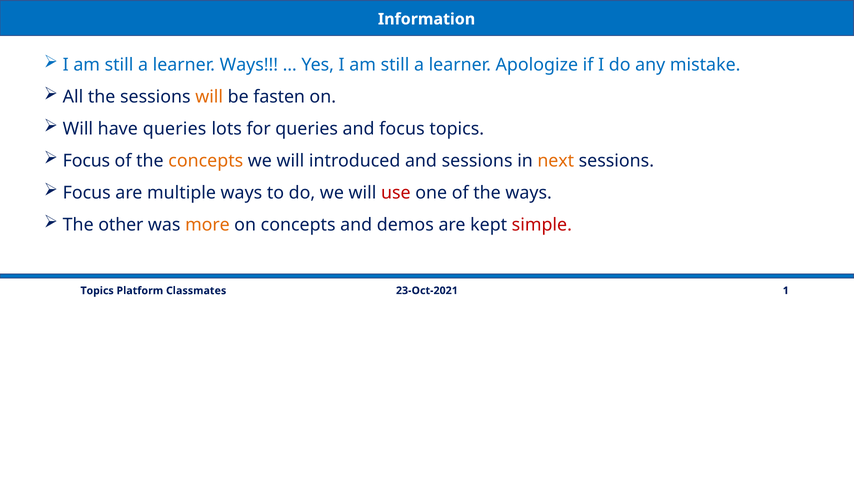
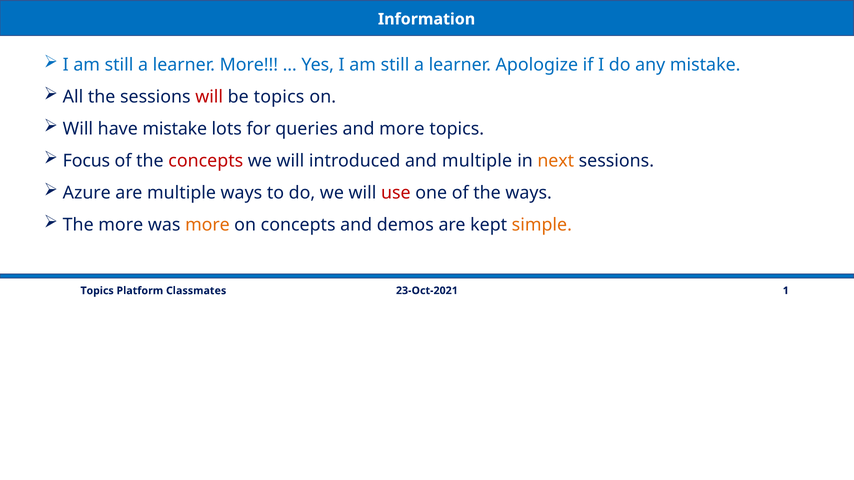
learner Ways: Ways -> More (249, 65)
will colour: orange -> red (209, 97)
be fasten: fasten -> topics (279, 97)
have queries: queries -> mistake (175, 129)
and focus: focus -> more (402, 129)
concepts colour: orange -> red (206, 161)
and sessions: sessions -> multiple (477, 161)
Focus: Focus -> Azure (87, 193)
The other: other -> more (121, 225)
simple colour: red -> orange (542, 225)
